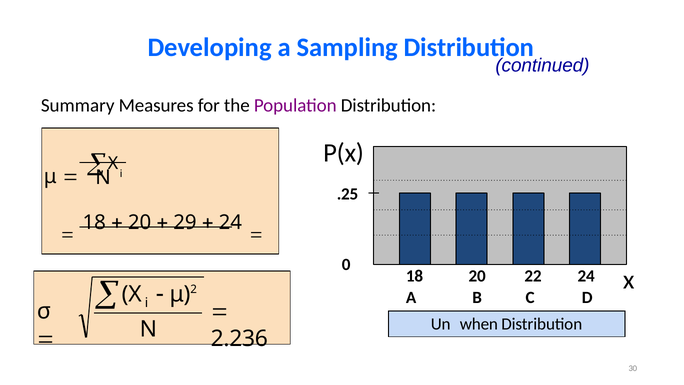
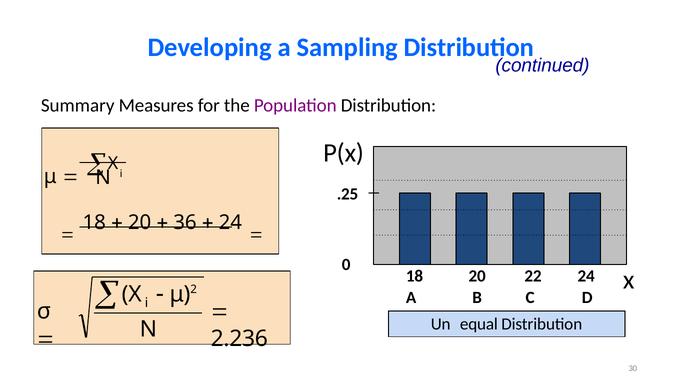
29: 29 -> 36 (185, 222)
when: when -> equal (479, 324)
